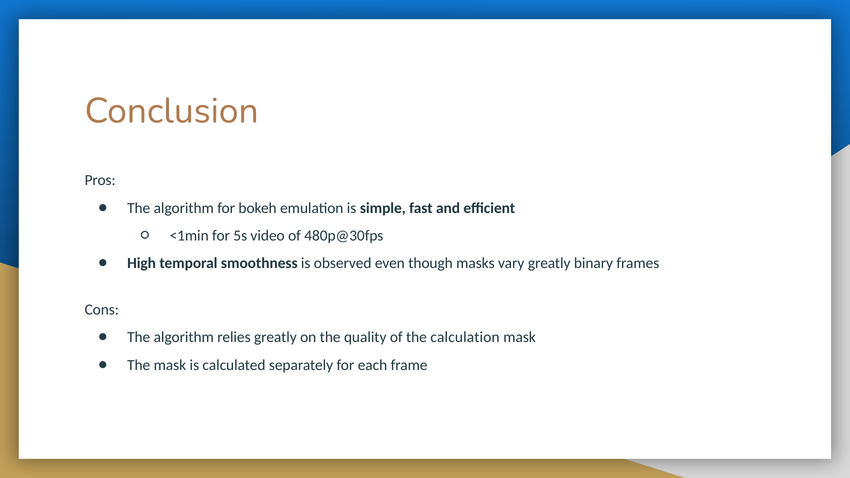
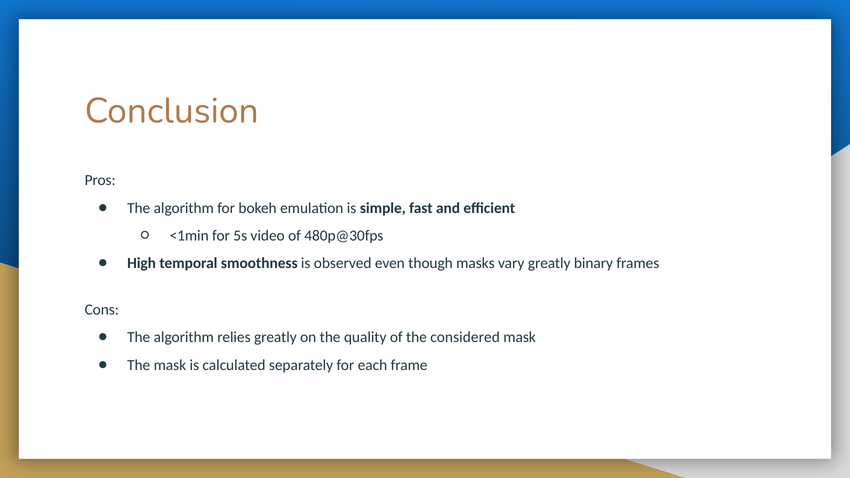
calculation: calculation -> considered (465, 337)
